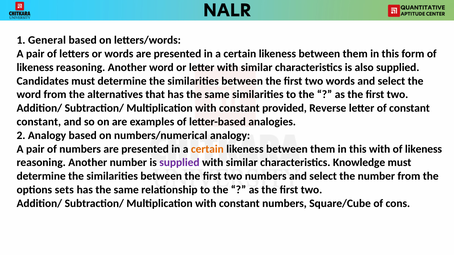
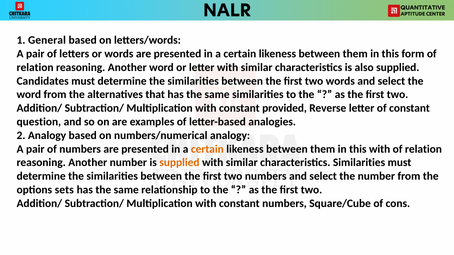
likeness: likeness -> relation (35, 67)
constant: constant -> question (39, 122)
likeness: likeness -> relation (423, 149)
supplied colour: purple -> orange (179, 163)
characteristics Knowledge: Knowledge -> Similarities (359, 163)
